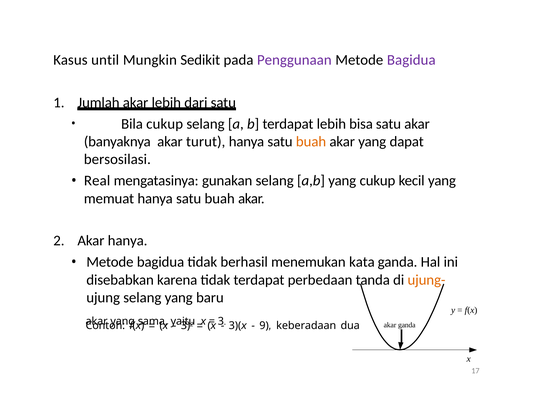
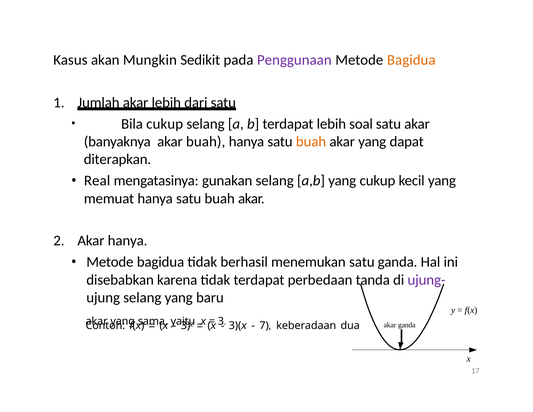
until: until -> akan (105, 60)
Bagidua colour: purple -> orange (411, 60)
bisa: bisa -> soal (361, 124)
akar turut: turut -> buah (206, 142)
bersosilasi: bersosilasi -> diterapkan (117, 159)
menemukan kata: kata -> satu (362, 262)
ujung- colour: orange -> purple (427, 280)
9: 9 -> 7 (264, 326)
